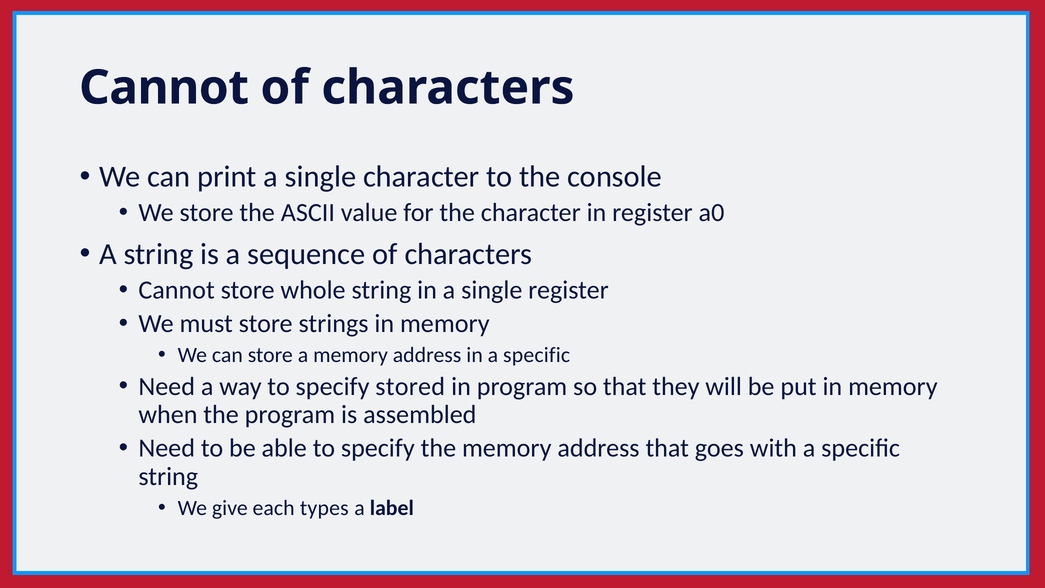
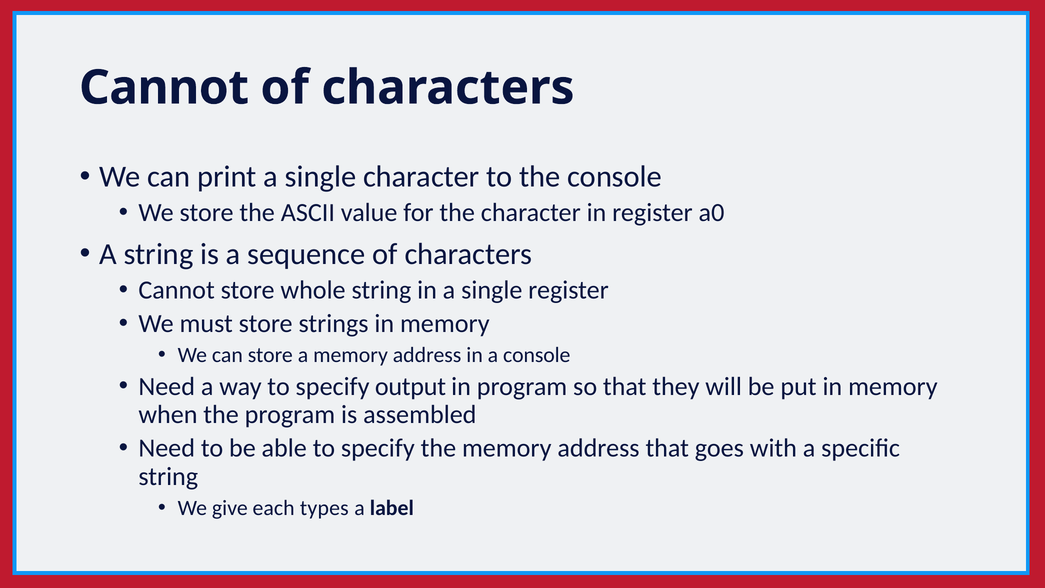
in a specific: specific -> console (537, 355)
stored: stored -> output (410, 386)
